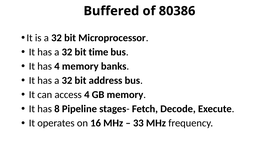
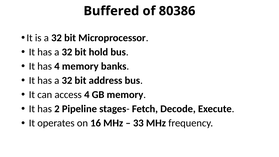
time: time -> hold (98, 52)
8: 8 -> 2 (57, 109)
